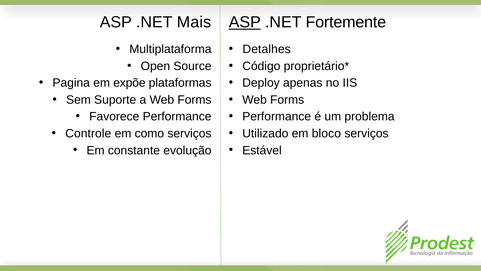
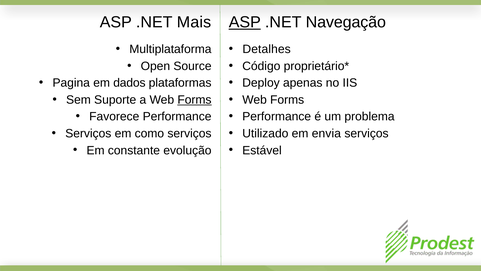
Fortemente: Fortemente -> Navegação (346, 22)
expõe: expõe -> dados (129, 83)
Forms underline: none -> present (194, 100)
Controle: Controle -> Serviços (88, 133)
bloco: bloco -> envia (326, 133)
